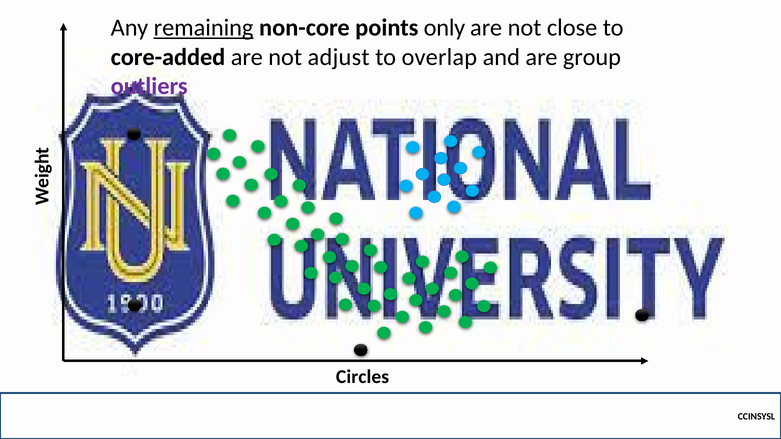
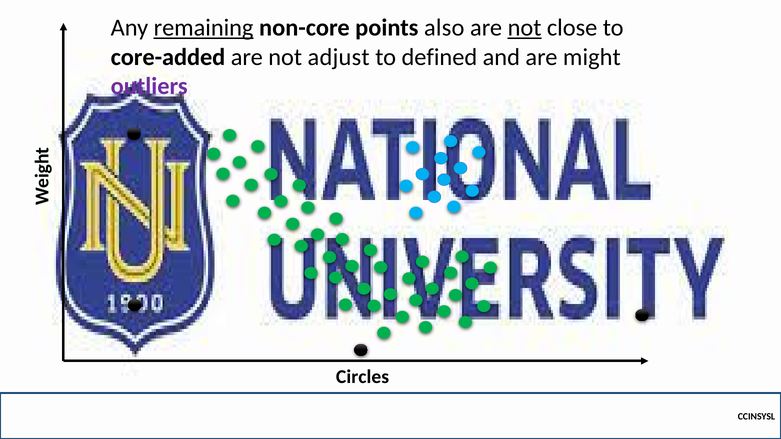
only: only -> also (444, 28)
not underline: none -> present (525, 28)
overlap: overlap -> defined (439, 57)
group: group -> might (592, 57)
